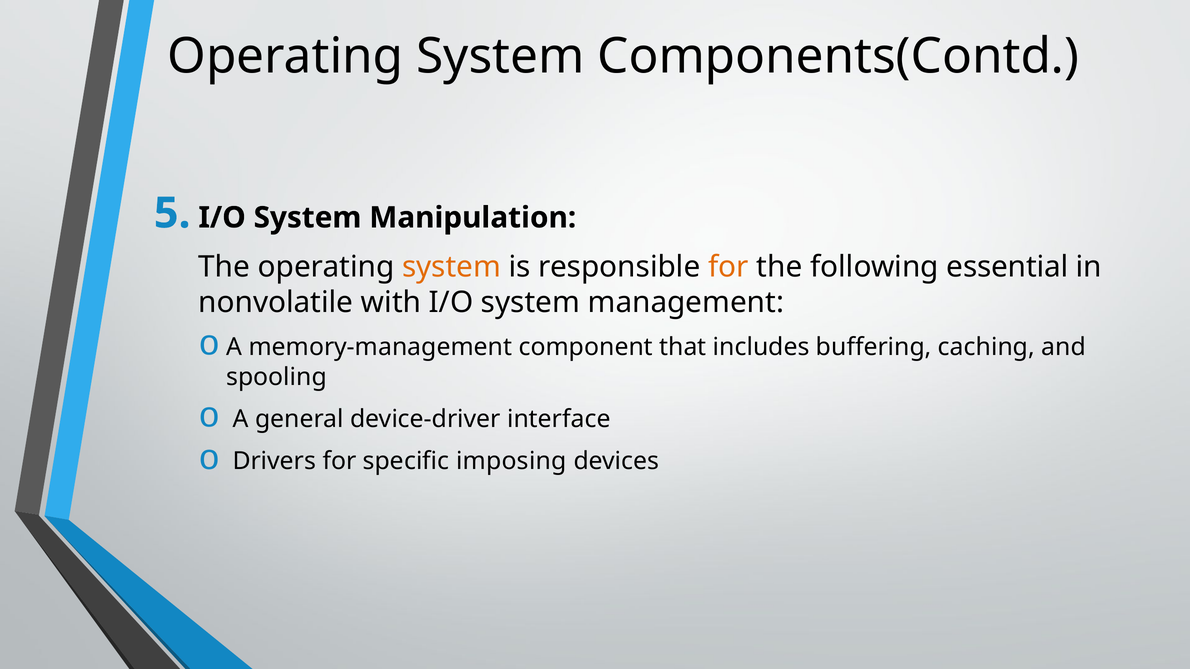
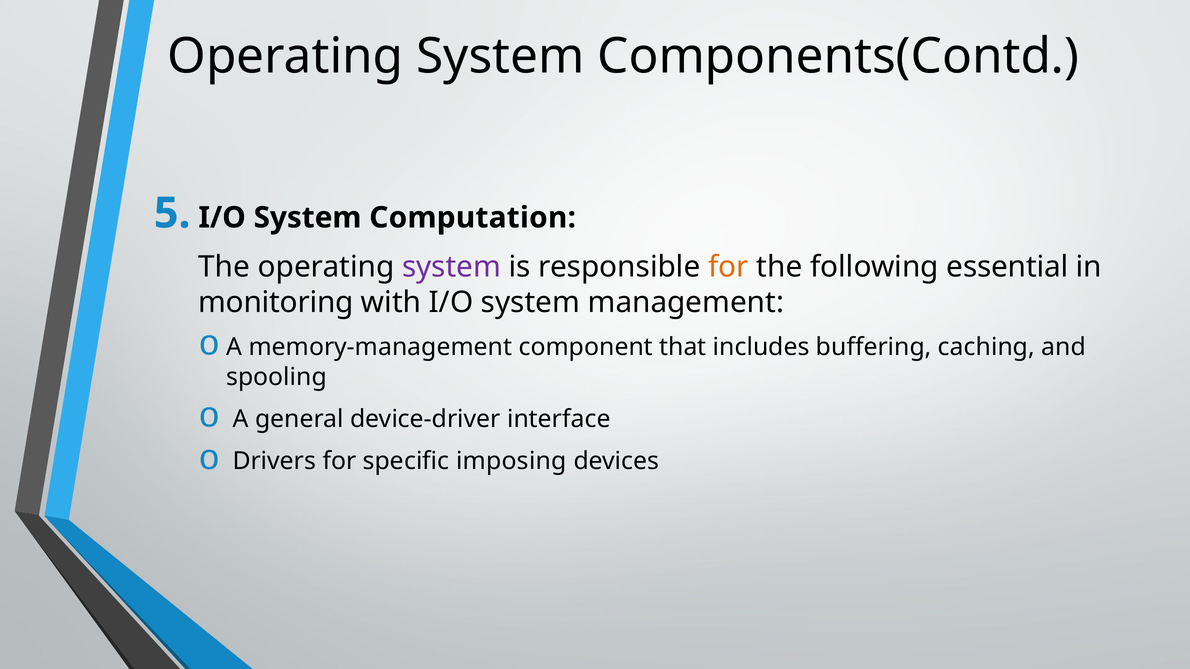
Manipulation: Manipulation -> Computation (473, 218)
system colour: orange -> purple (452, 267)
nonvolatile: nonvolatile -> monitoring (276, 303)
